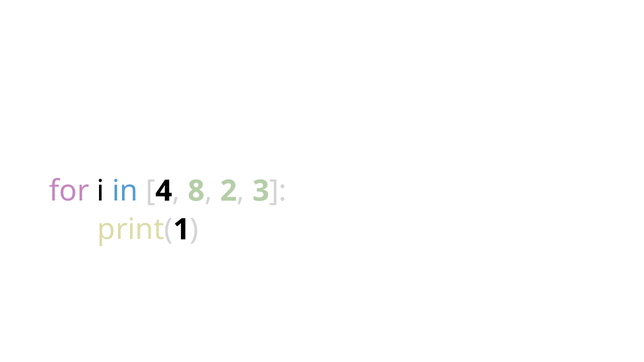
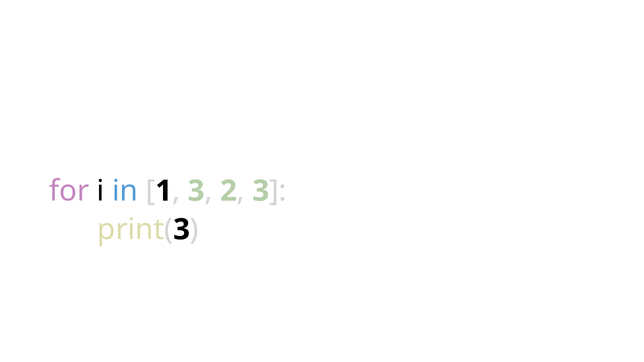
4: 4 -> 1 (164, 191)
8: 8 -> 3 (196, 191)
1: 1 -> 3 (182, 230)
